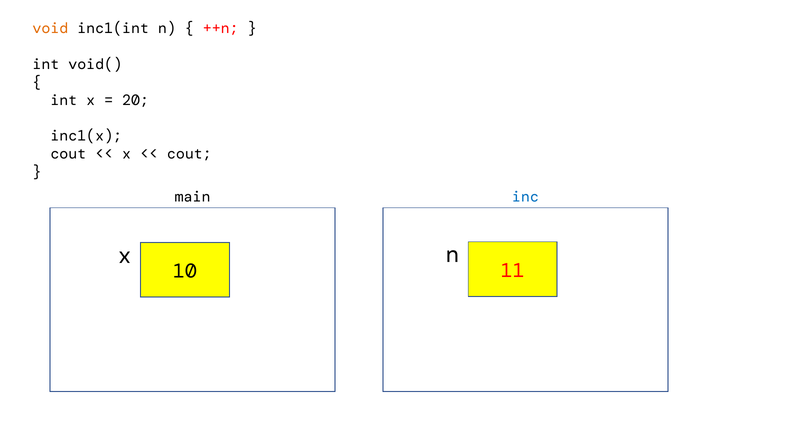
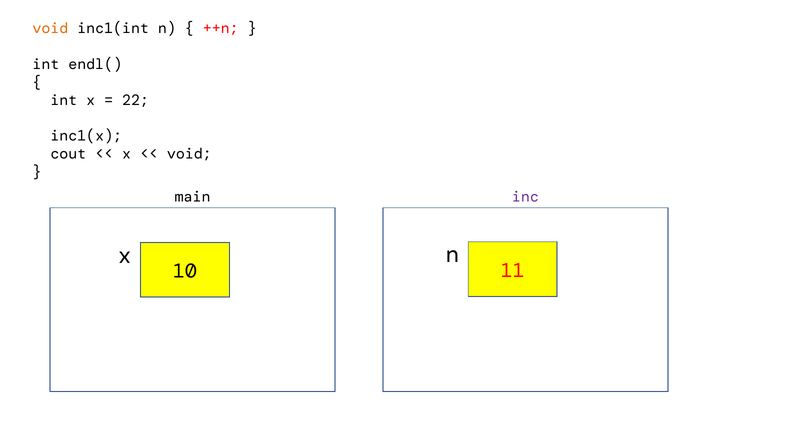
void(: void( -> endl( (95, 64)
20: 20 -> 22 (136, 100)
cout: cout -> void (189, 154)
inc colour: blue -> purple (525, 197)
